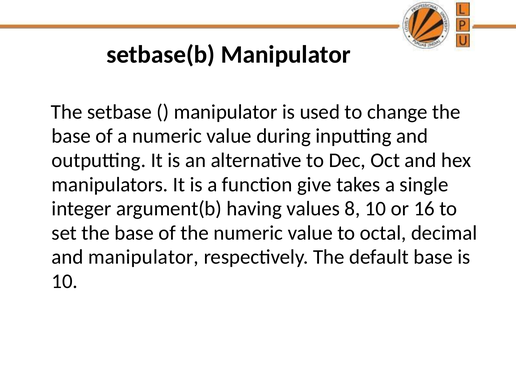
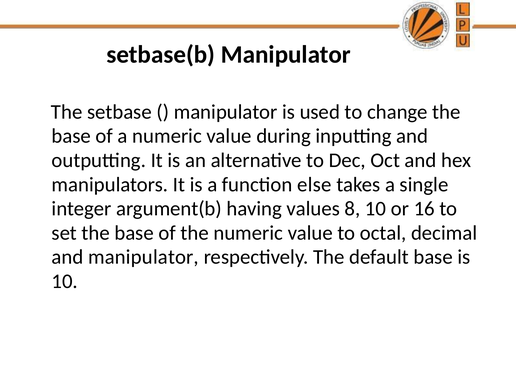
give: give -> else (314, 185)
